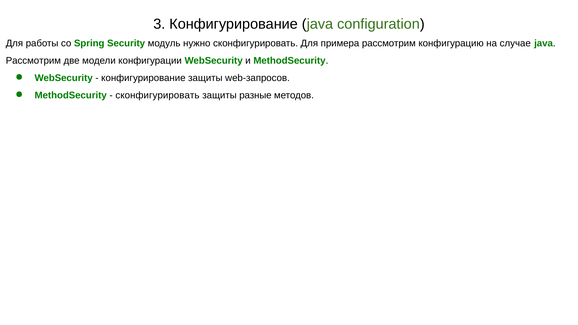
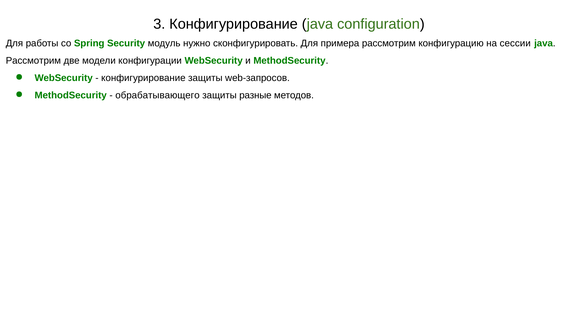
случае: случае -> сессии (515, 43)
сконфигурировать: сконфигурировать -> обрабатывающего (158, 95)
